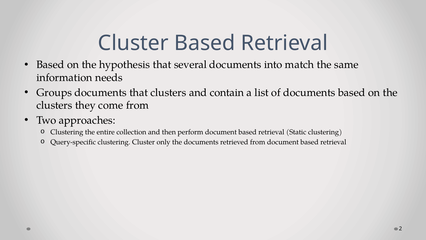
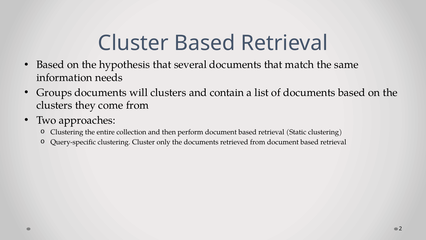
documents into: into -> that (273, 65)
documents that: that -> will (139, 92)
